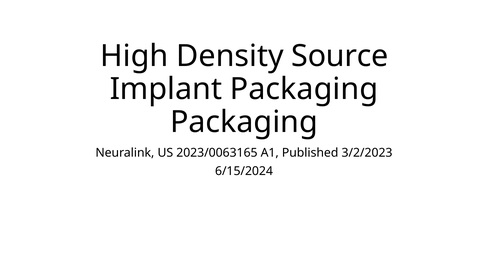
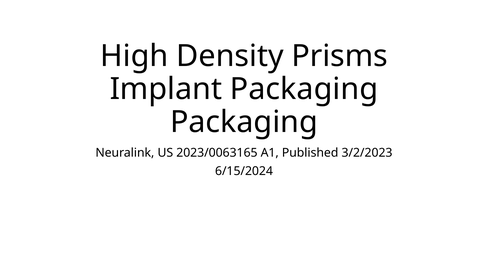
Source: Source -> Prisms (340, 56)
